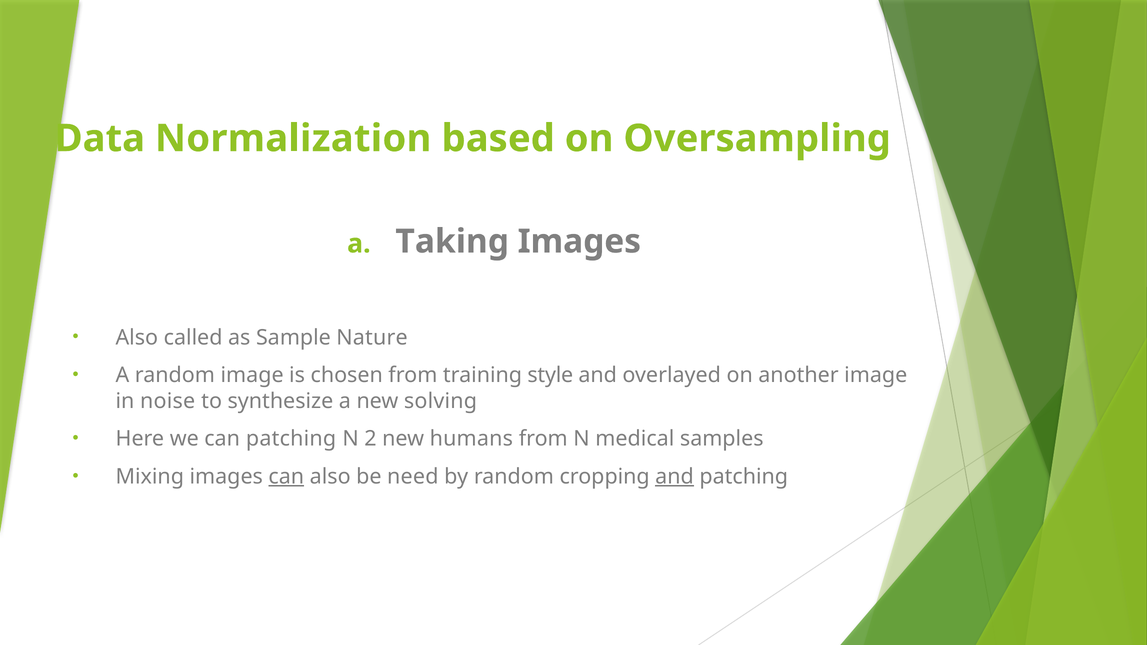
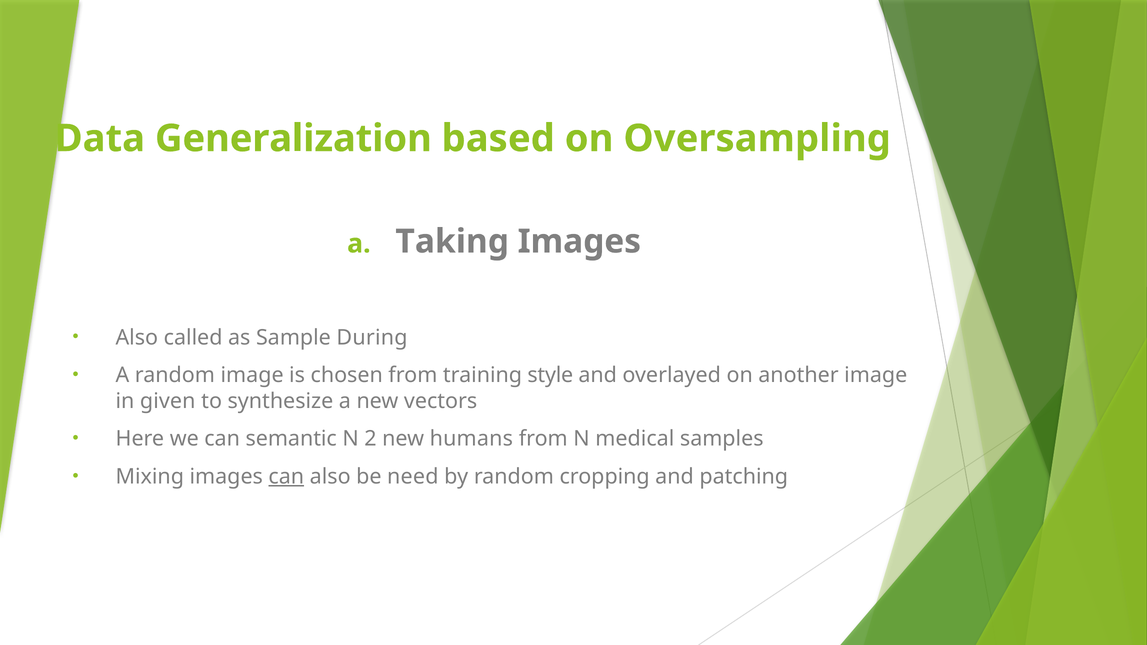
Normalization: Normalization -> Generalization (293, 139)
Nature: Nature -> During (372, 338)
noise: noise -> given (168, 401)
solving: solving -> vectors (441, 401)
can patching: patching -> semantic (291, 439)
and underline: present -> none (675, 477)
